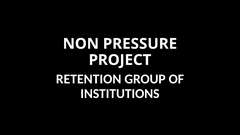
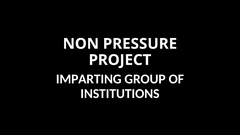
RETENTION: RETENTION -> IMPARTING (89, 79)
